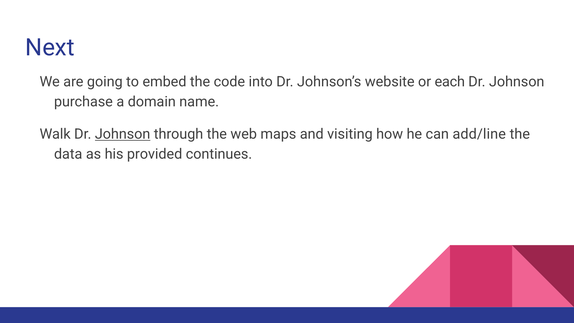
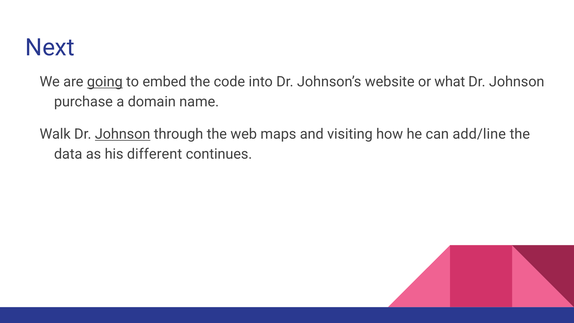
going underline: none -> present (105, 82)
each: each -> what (450, 82)
provided: provided -> different (155, 154)
